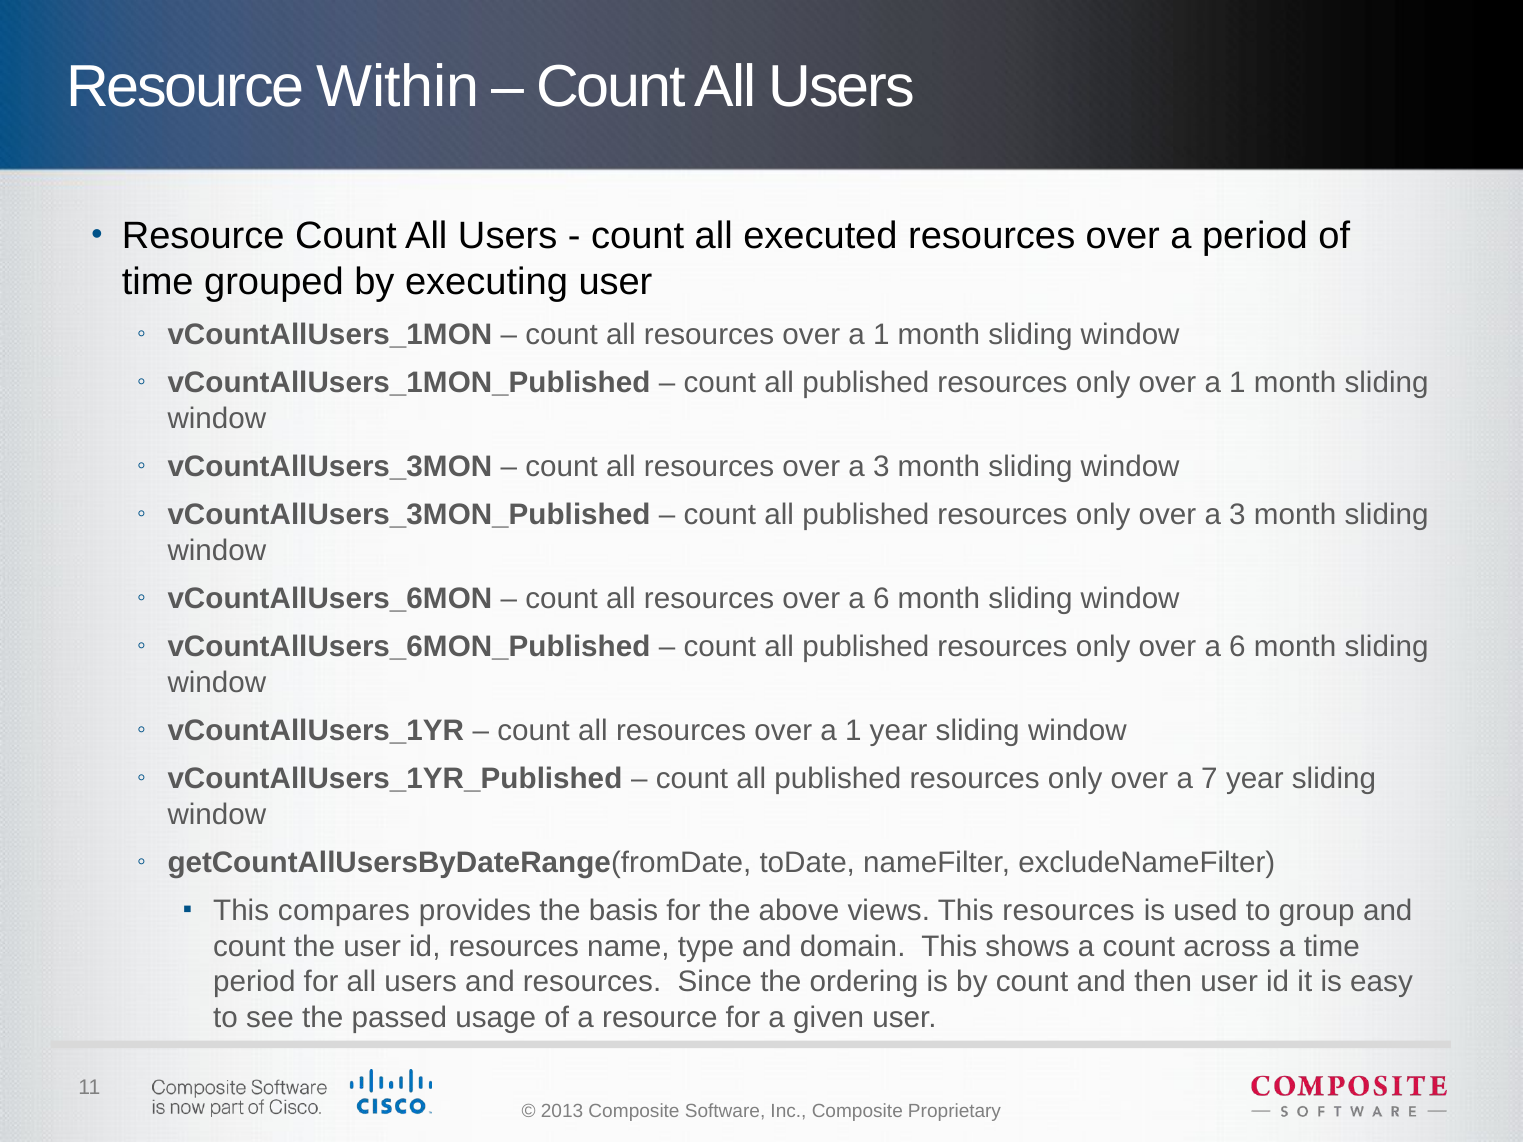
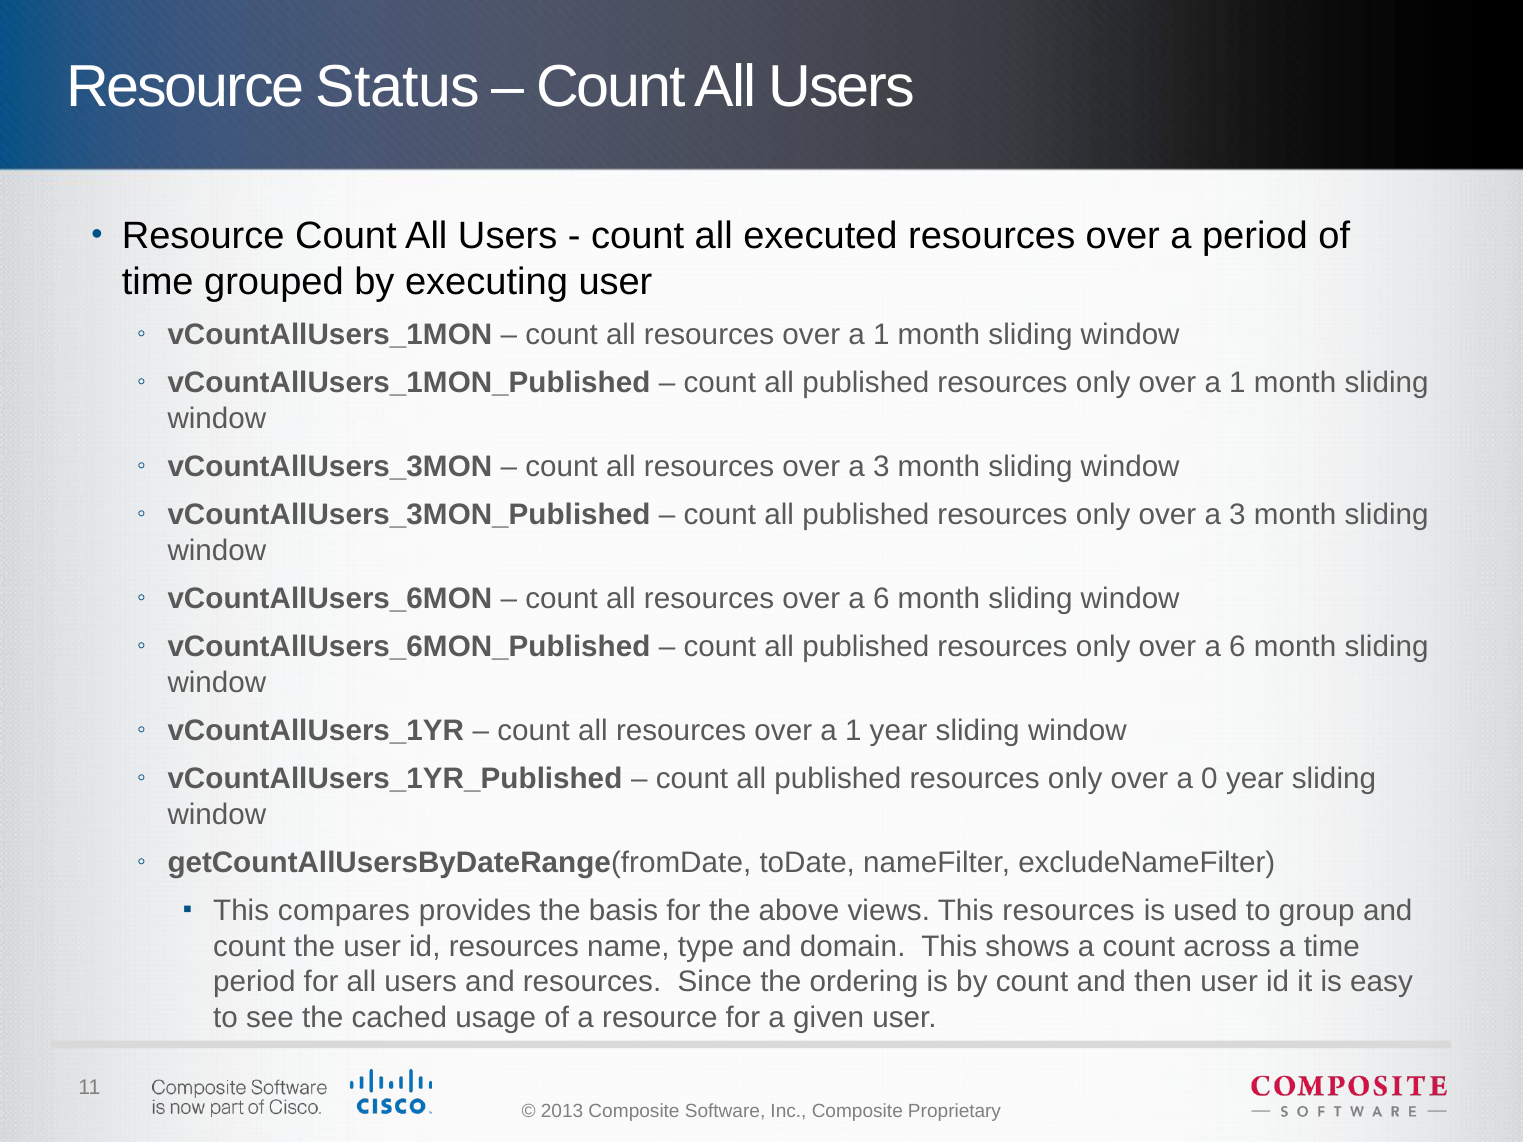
Within: Within -> Status (398, 87)
7: 7 -> 0 (1209, 779)
passed: passed -> cached (399, 1018)
